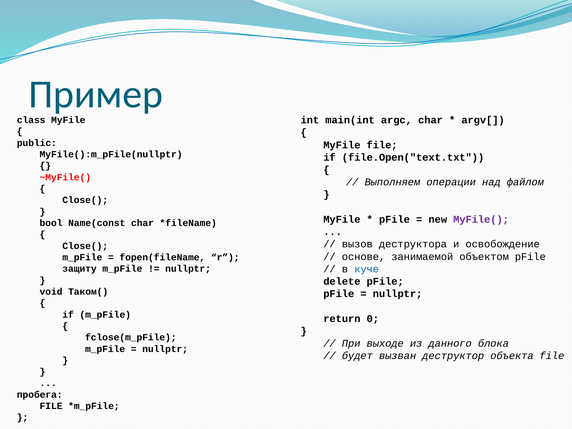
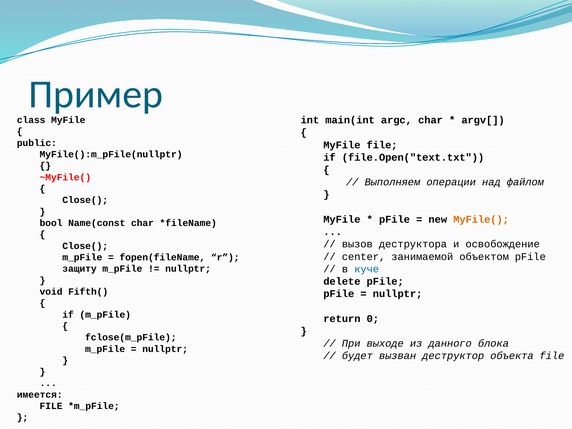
MyFile( colour: purple -> orange (481, 219)
основе: основе -> center (364, 257)
Таком(: Таком( -> Fifth( (88, 292)
пробега: пробега -> имеется (40, 395)
